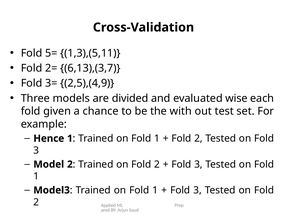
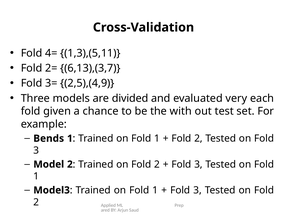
5=: 5= -> 4= (51, 53)
wise: wise -> very (236, 98)
Hence: Hence -> Bends (49, 139)
